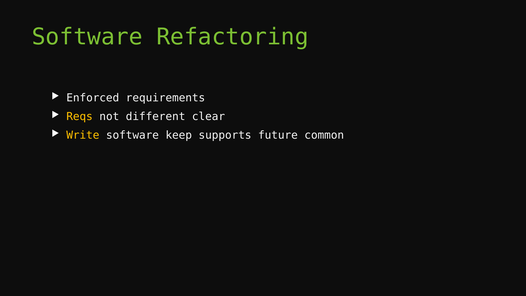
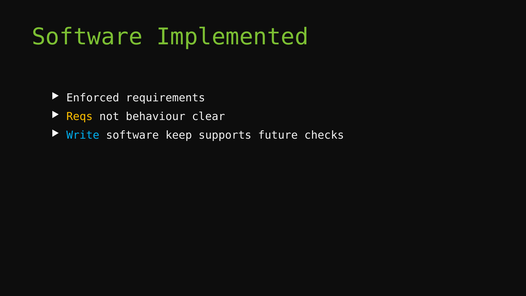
Refactoring: Refactoring -> Implemented (233, 37)
different: different -> behaviour (156, 117)
Write colour: yellow -> light blue (83, 135)
common: common -> checks (324, 135)
